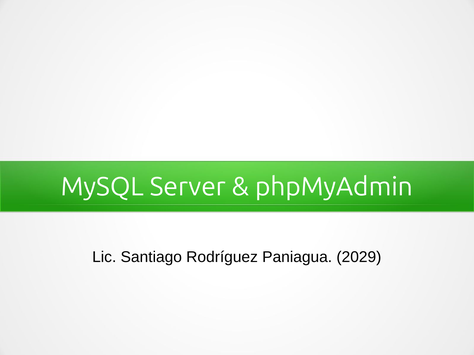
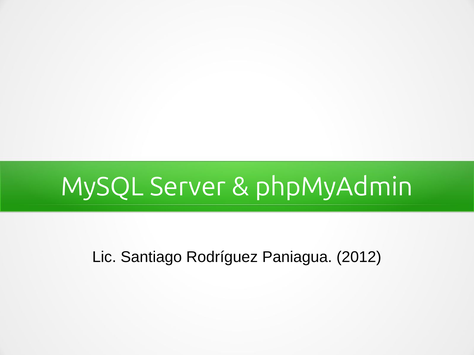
2029: 2029 -> 2012 (359, 257)
